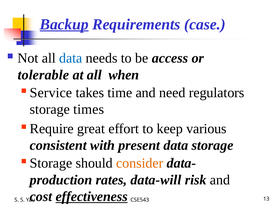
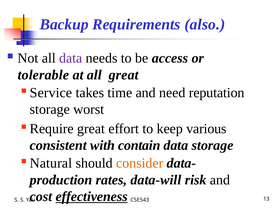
Backup underline: present -> none (64, 24)
case: case -> also (205, 24)
data colour: blue -> purple (71, 58)
all when: when -> great (124, 75)
regulators: regulators -> reputation (217, 92)
times: times -> worst (89, 109)
present: present -> contain (139, 145)
Storage: Storage -> Natural (51, 163)
